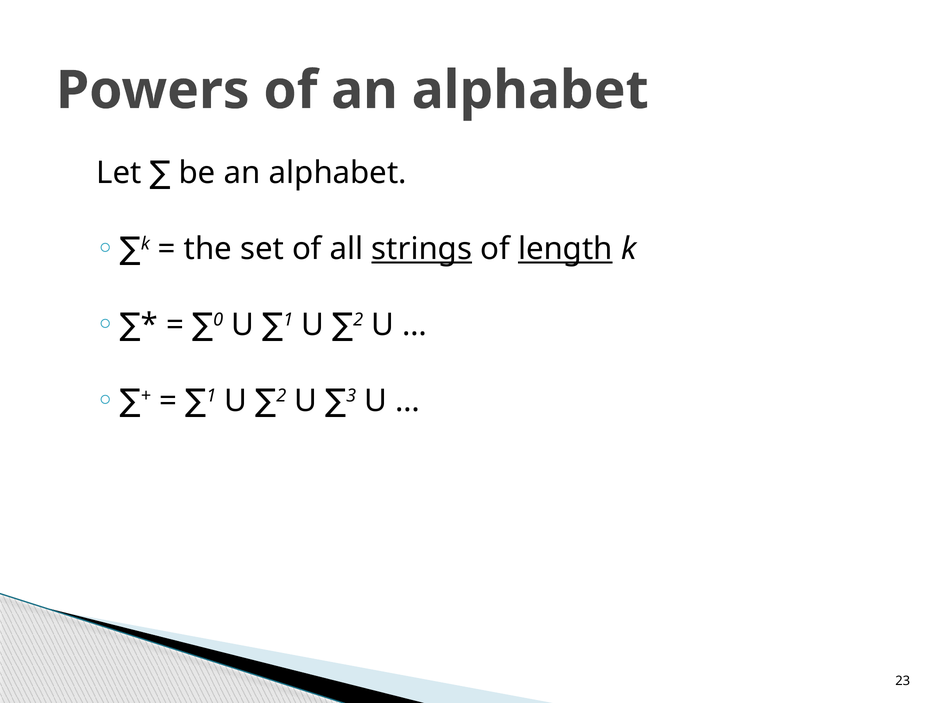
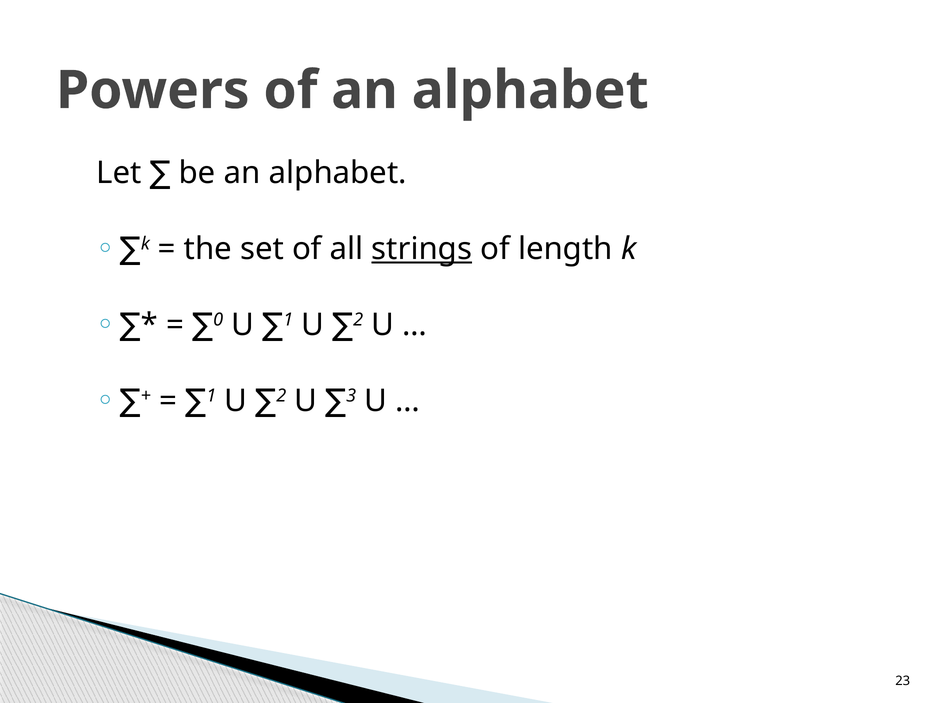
length underline: present -> none (565, 249)
